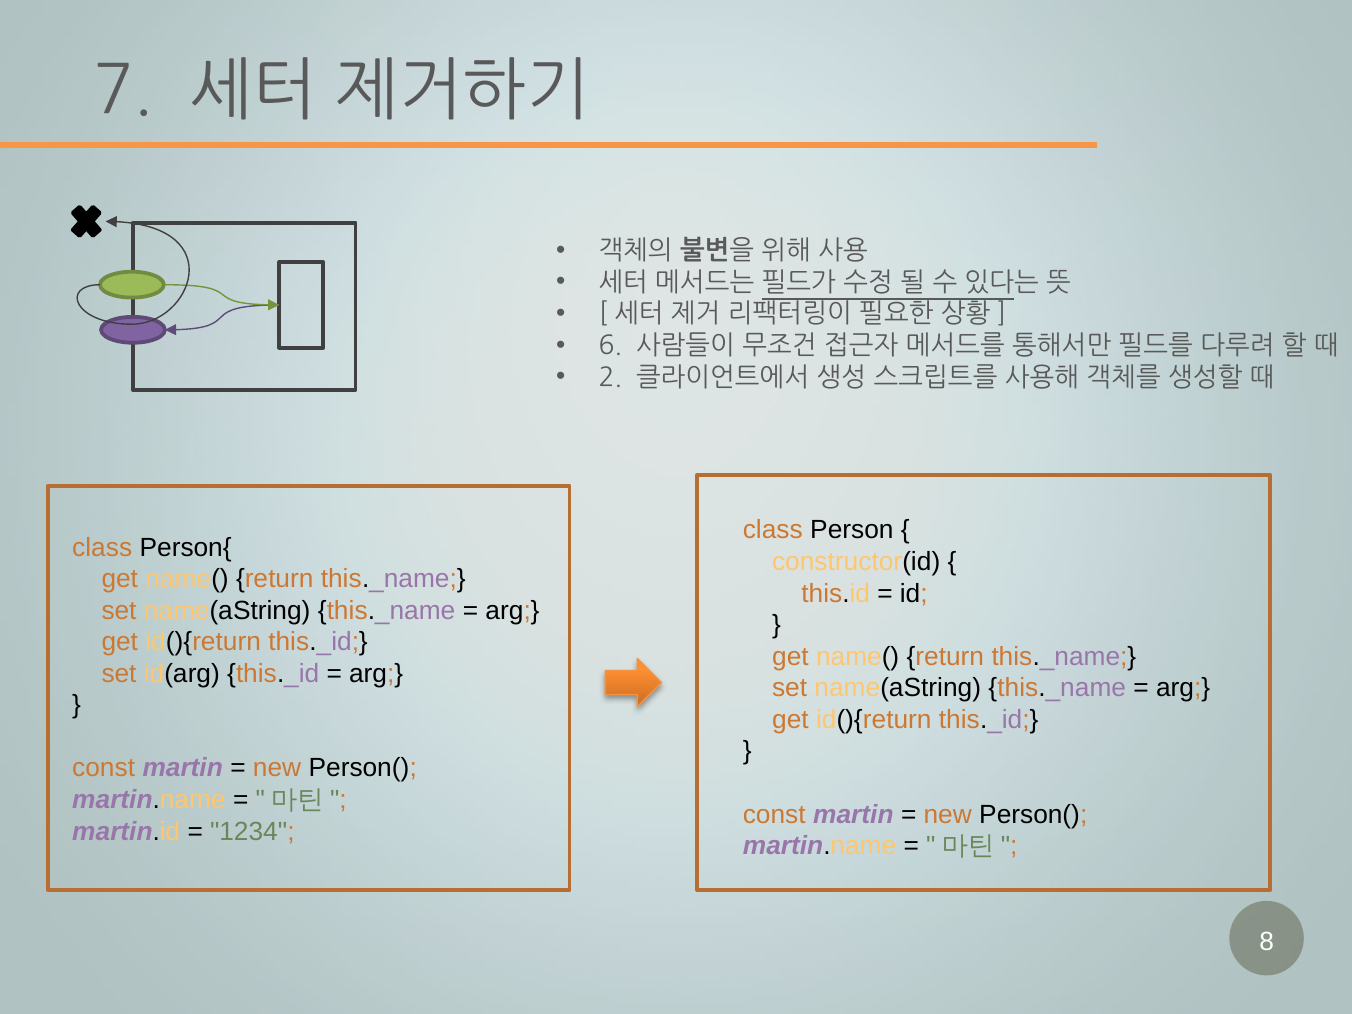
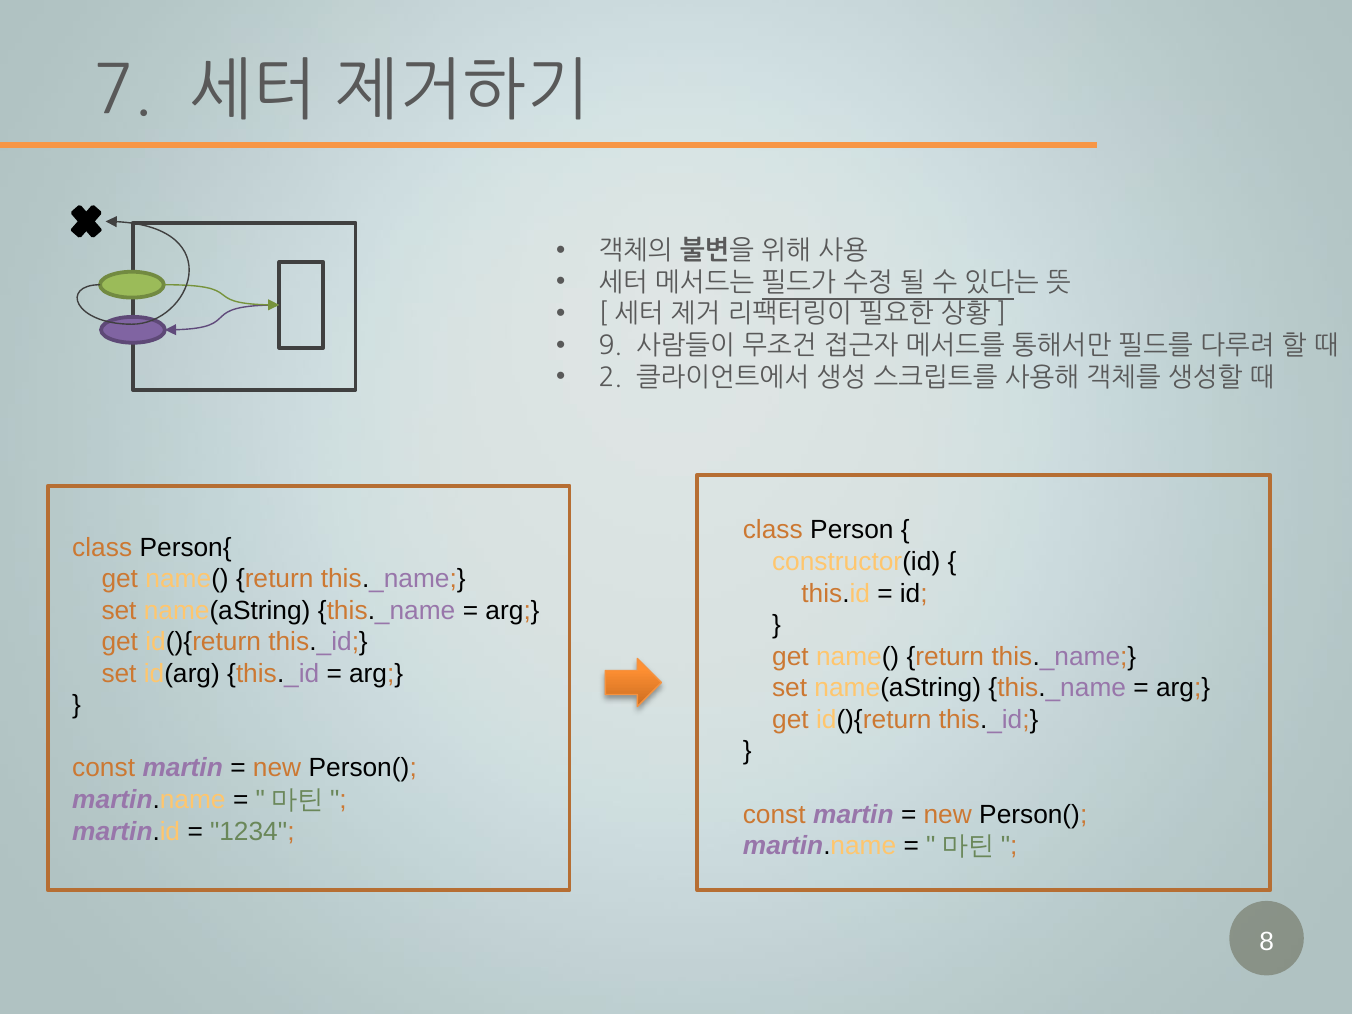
6: 6 -> 9 (610, 346)
